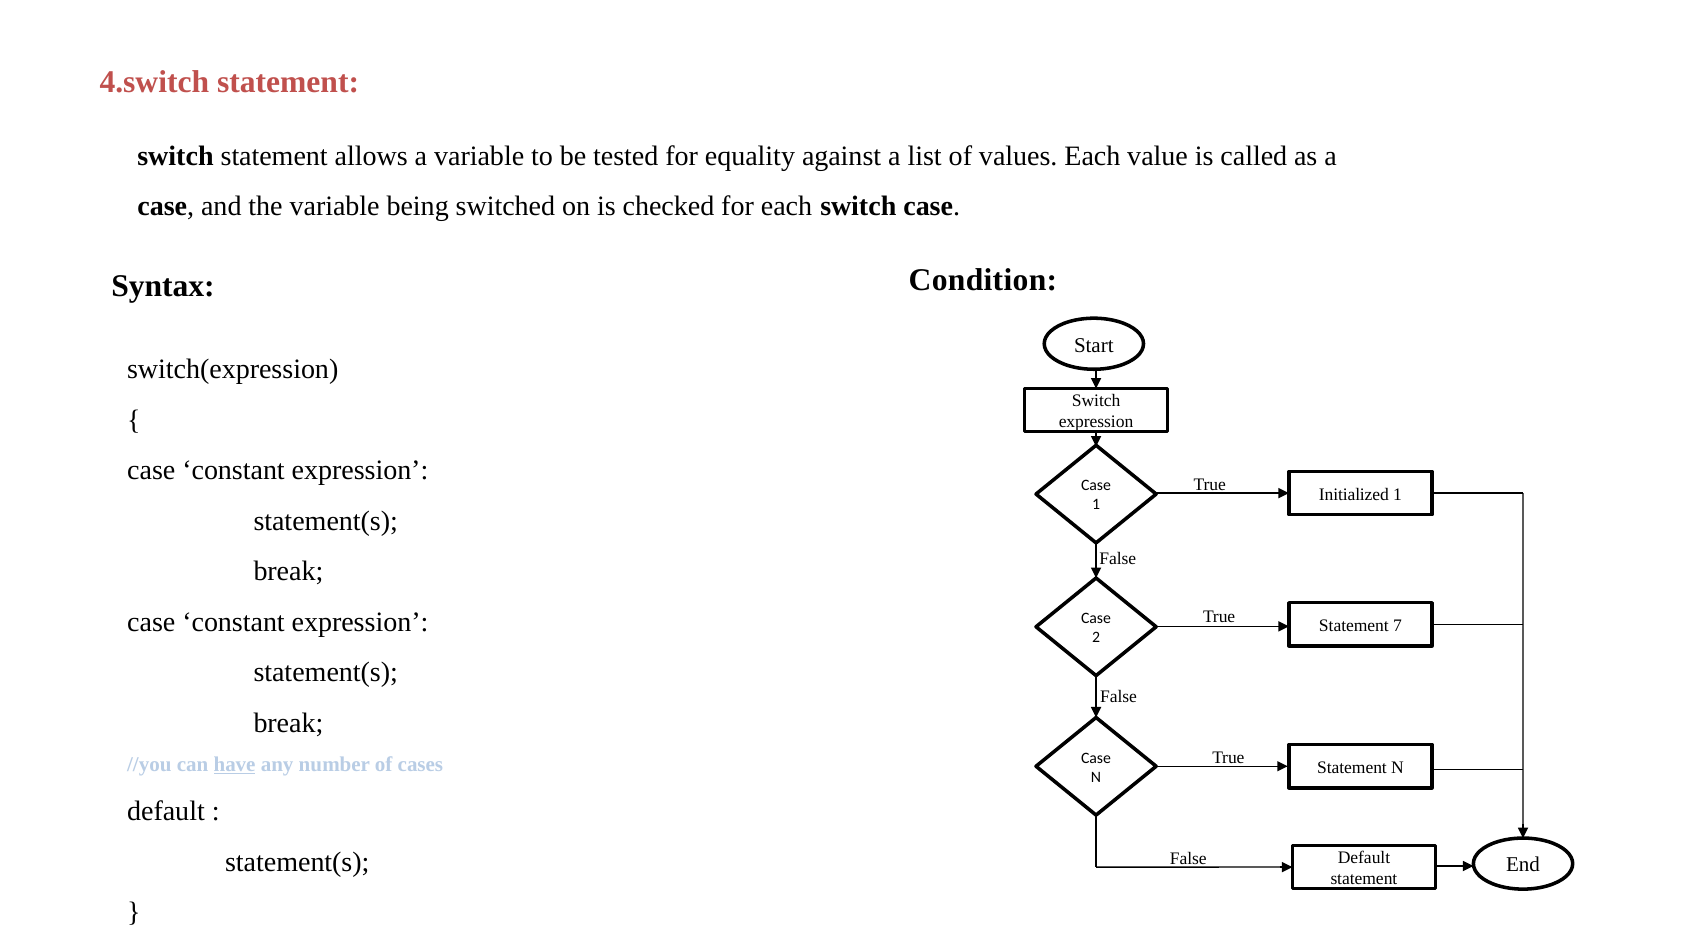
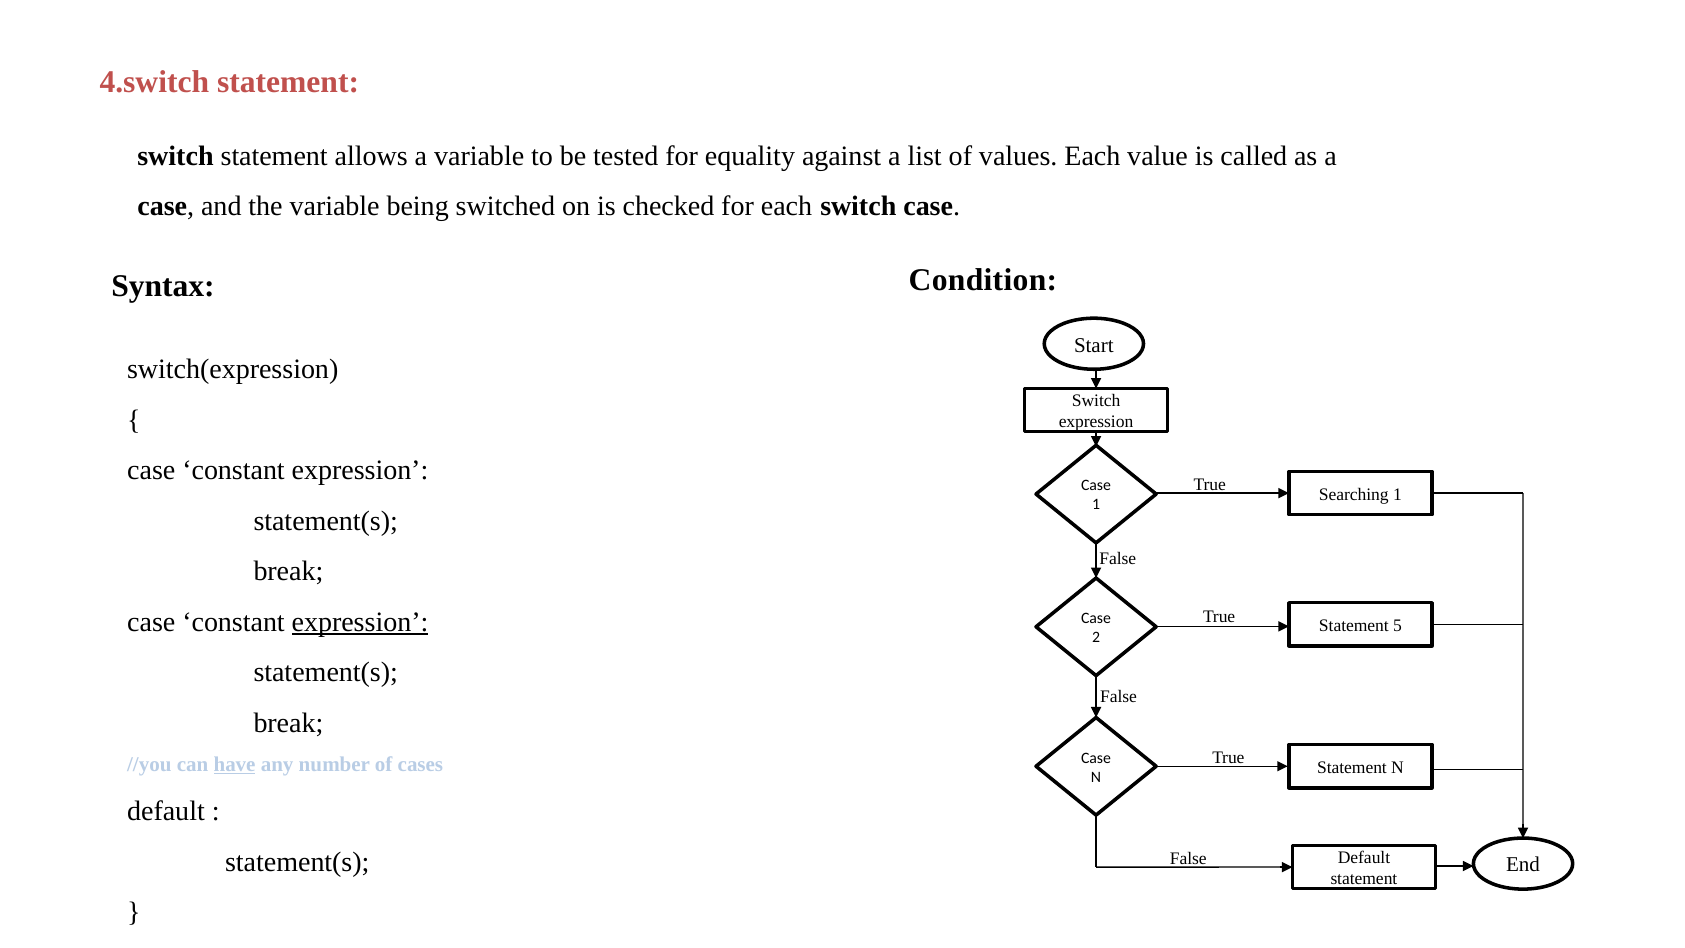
Initialized: Initialized -> Searching (1354, 494)
expression underline: none -> present (360, 622)
7: 7 -> 5 (1397, 625)
